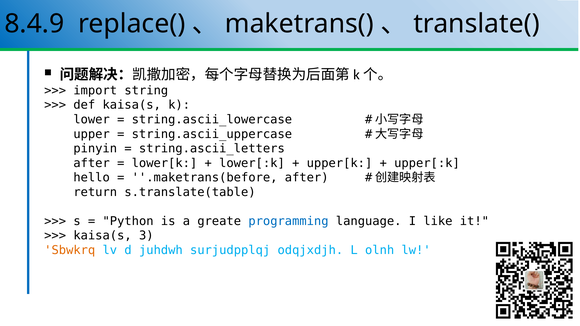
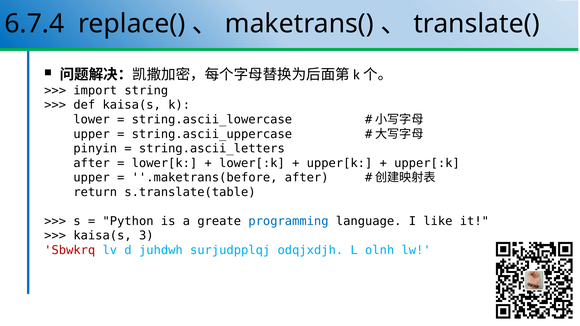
8.4.9: 8.4.9 -> 6.7.4 (34, 24)
hello: hello -> upper (92, 178)
Sbwkrq colour: orange -> red (70, 250)
